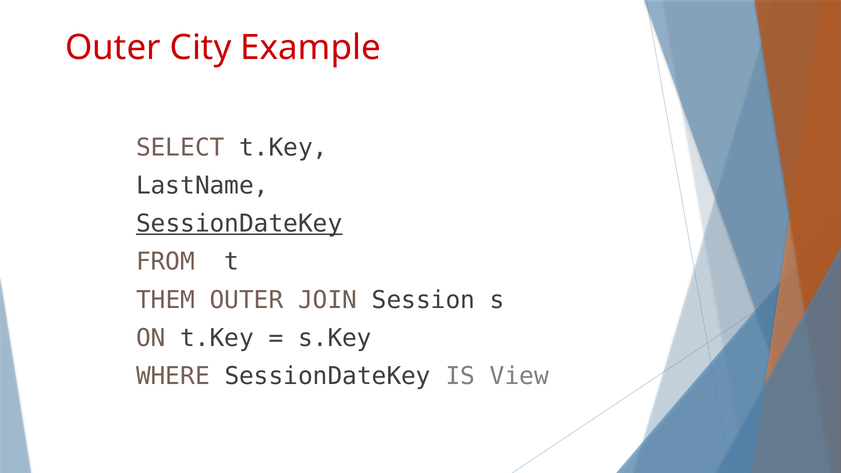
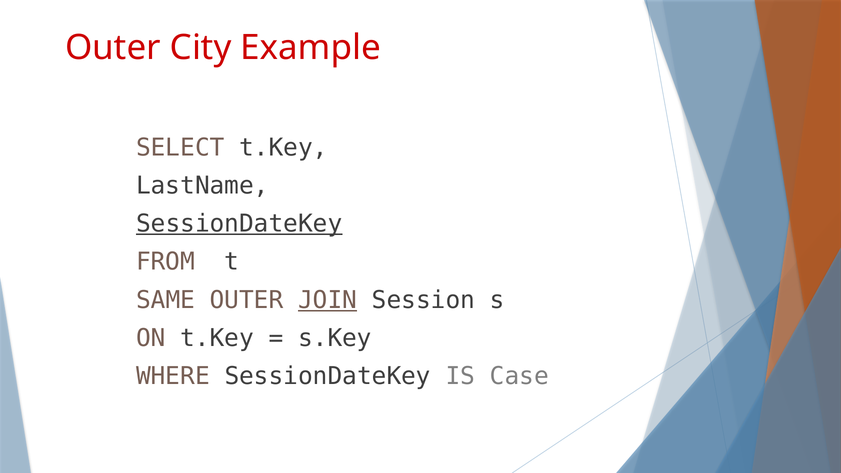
THEM: THEM -> SAME (166, 300)
JOIN underline: none -> present (328, 300)
View: View -> Case (519, 376)
